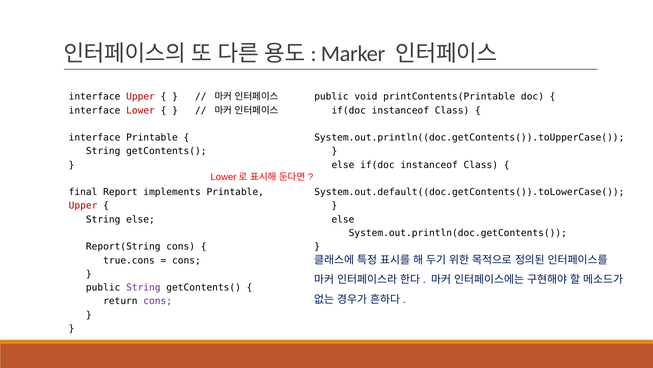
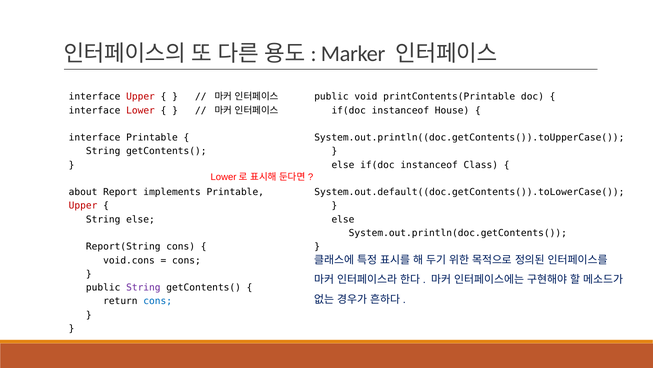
Class: Class -> House (452, 110)
final: final -> about (83, 192)
true.cons: true.cons -> void.cons (129, 260)
cons colour: purple -> blue (158, 301)
